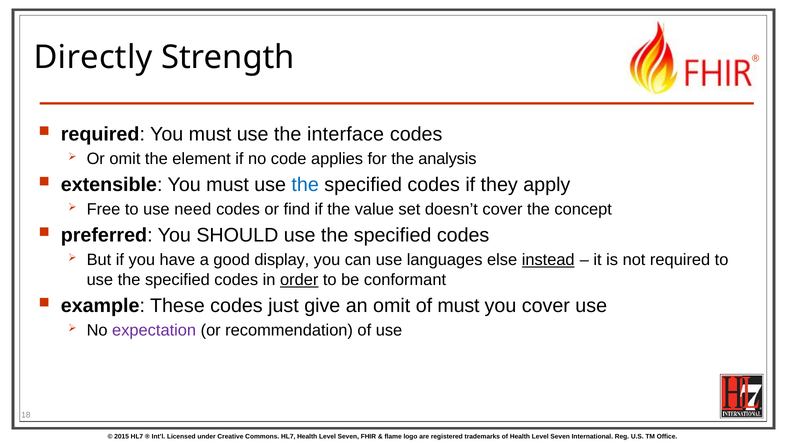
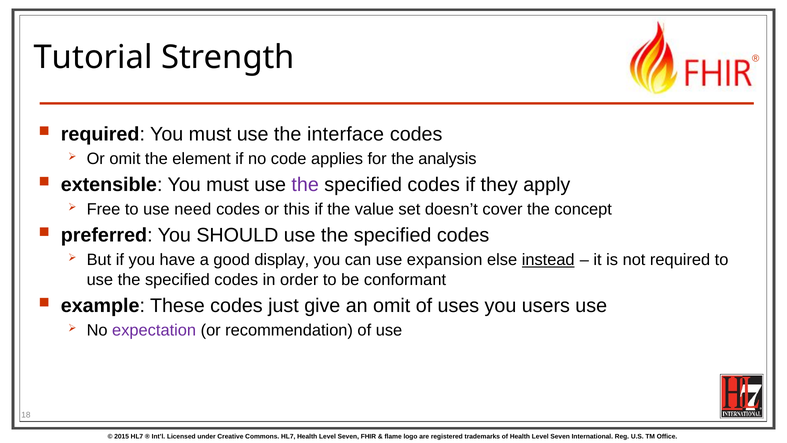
Directly: Directly -> Tutorial (93, 57)
the colour: blue -> purple (305, 185)
find: find -> this (297, 209)
languages: languages -> expansion (445, 260)
order underline: present -> none (299, 280)
of must: must -> uses (458, 305)
you cover: cover -> users (546, 305)
